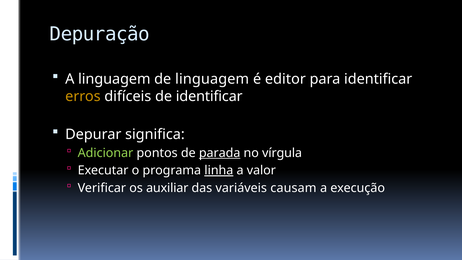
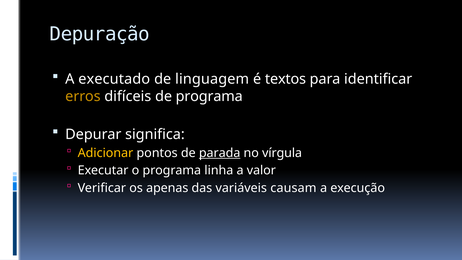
A linguagem: linguagem -> executado (114, 79)
editor: editor -> textos (285, 79)
de identificar: identificar -> programa (209, 96)
Adicionar colour: light green -> yellow (105, 153)
linha underline: present -> none (219, 170)
auxiliar: auxiliar -> apenas (167, 188)
